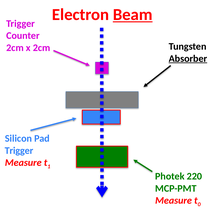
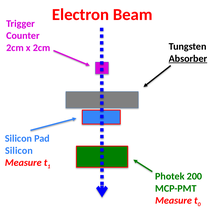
Beam underline: present -> none (133, 15)
Trigger: Trigger -> Silicon (19, 151)
220: 220 -> 200 (194, 176)
